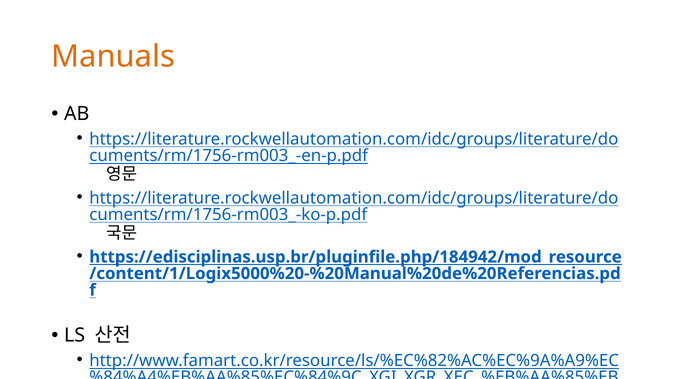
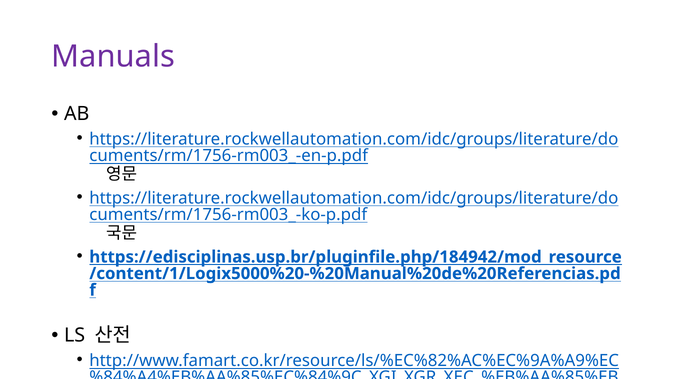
Manuals colour: orange -> purple (113, 57)
